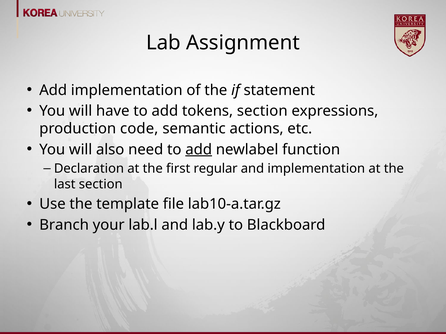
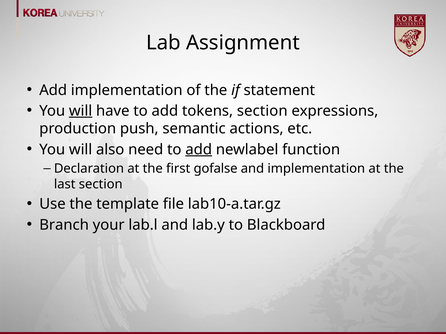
will underline: none -> present (81, 111)
code: code -> push (139, 129)
regular: regular -> gofalse (216, 169)
